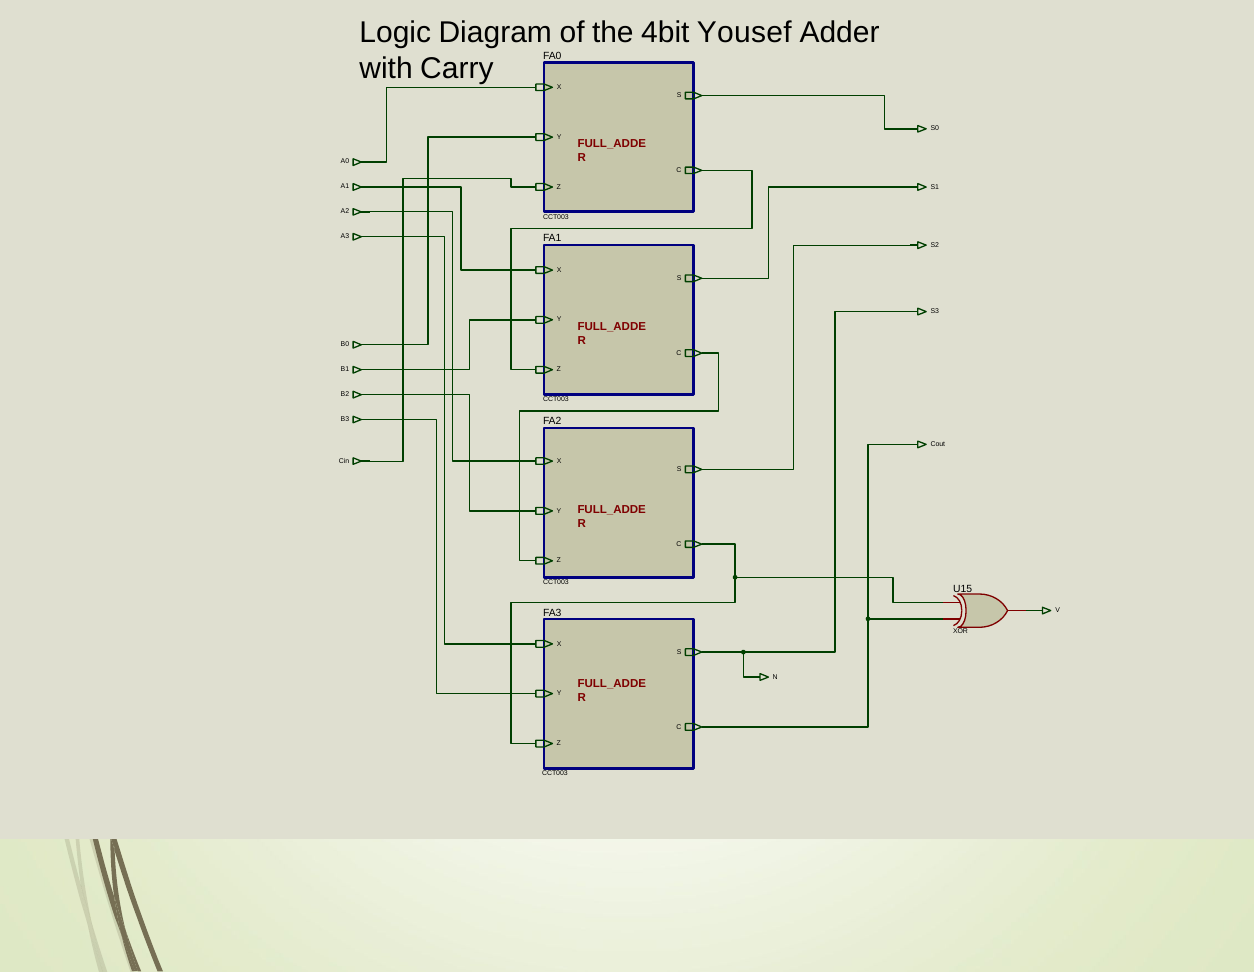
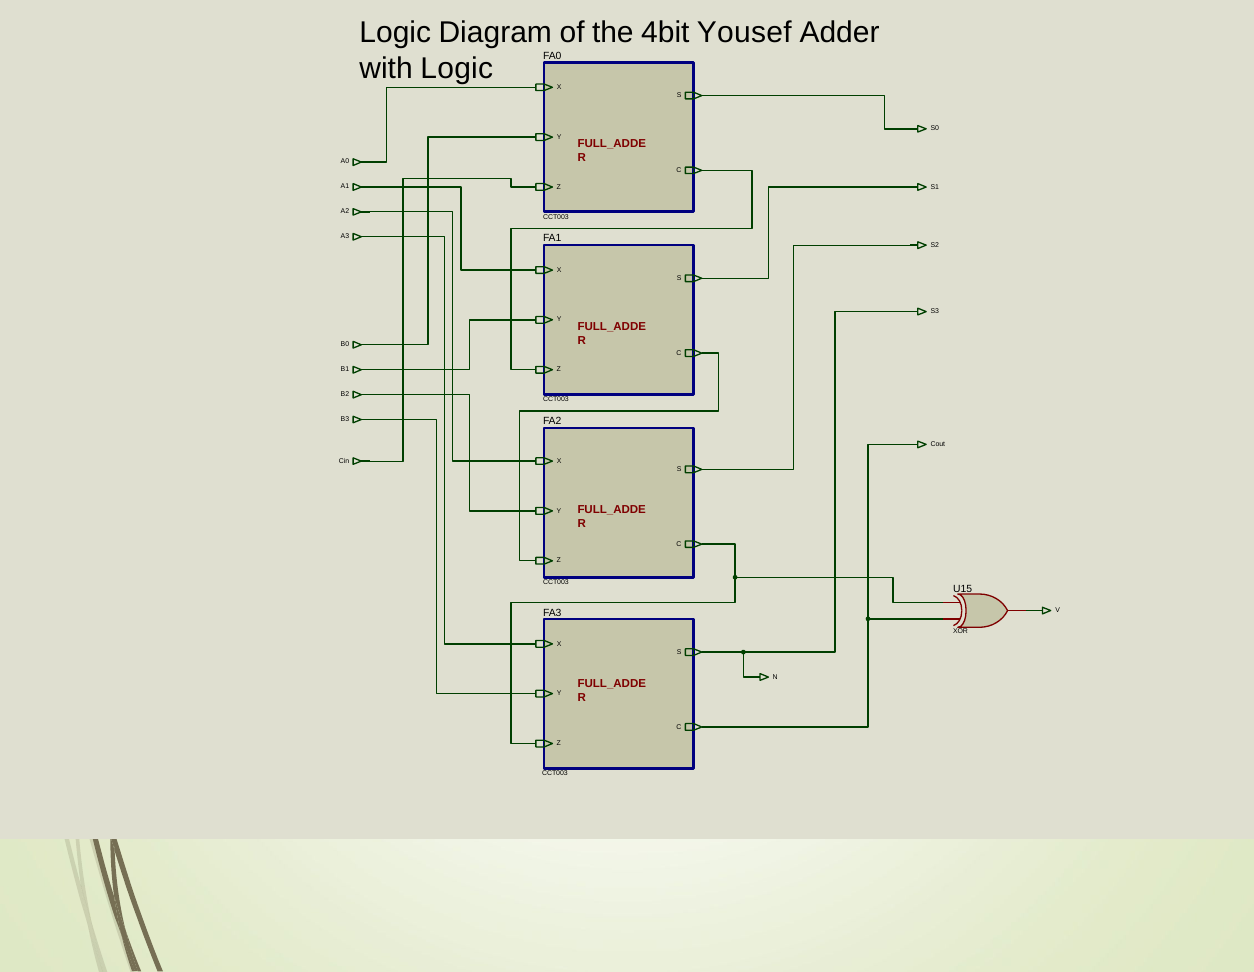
with Carry: Carry -> Logic (457, 68)
